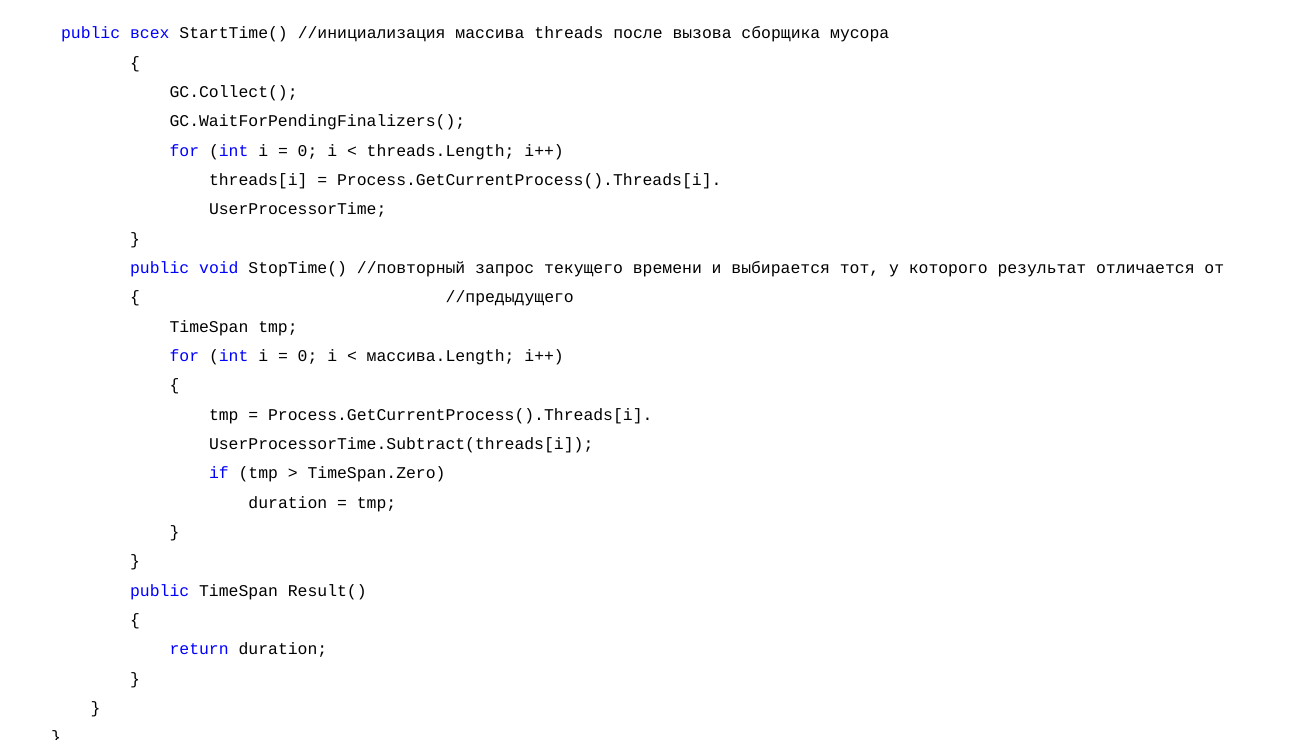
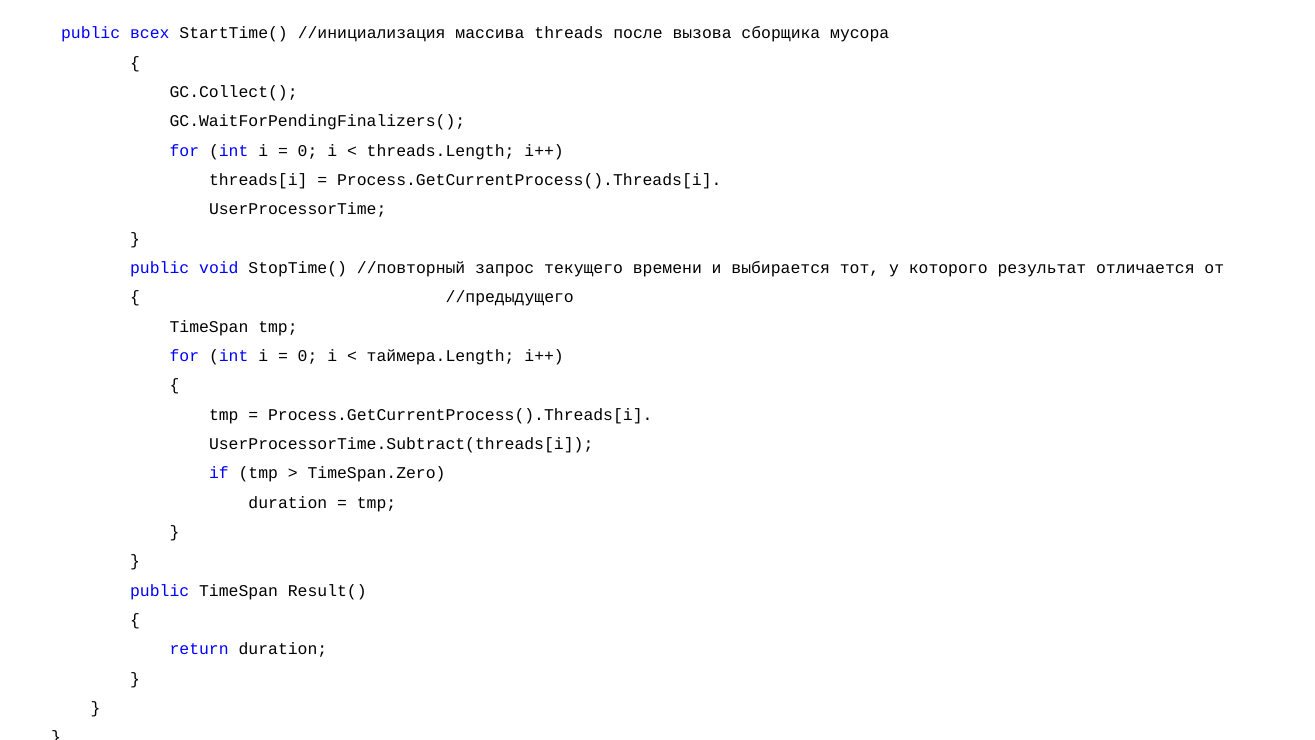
массива.Length: массива.Length -> таймера.Length (441, 356)
